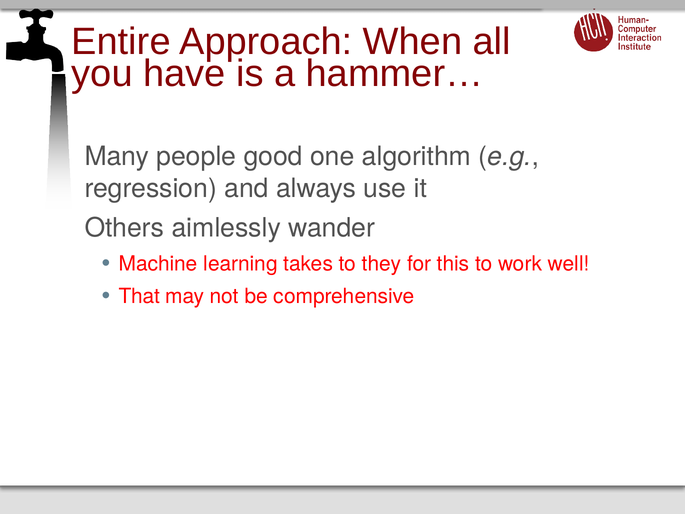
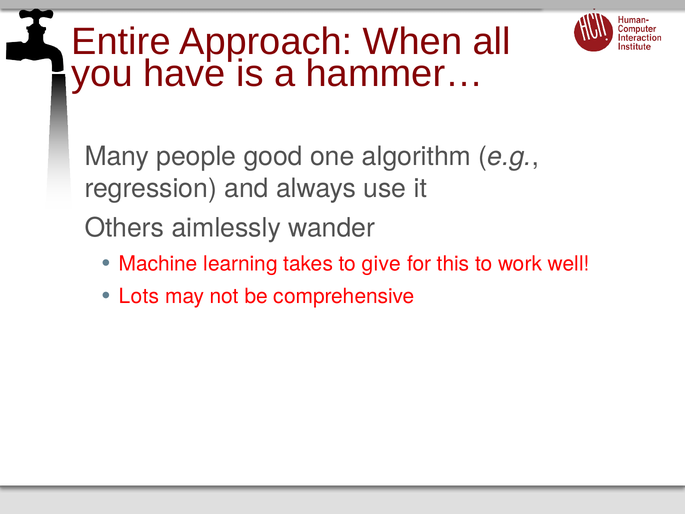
they: they -> give (381, 264)
That: That -> Lots (139, 296)
